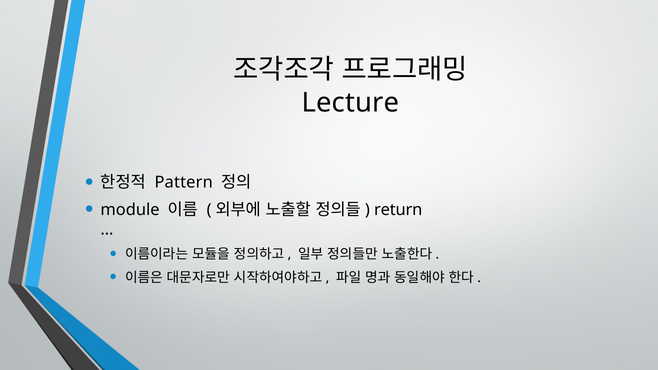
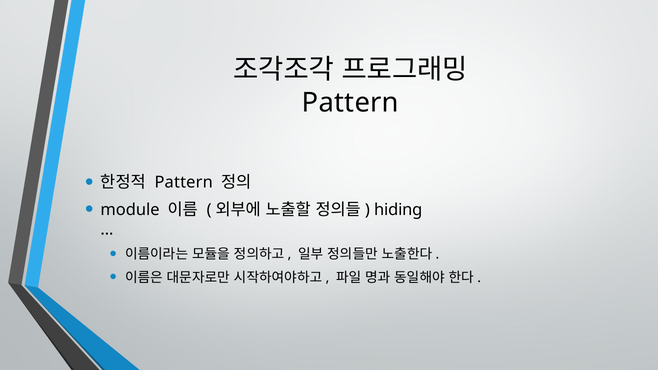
Lecture: Lecture -> Pattern (350, 103)
return: return -> hiding (398, 210)
